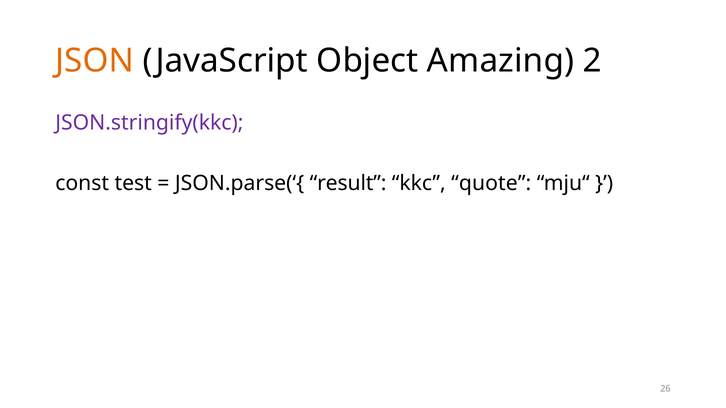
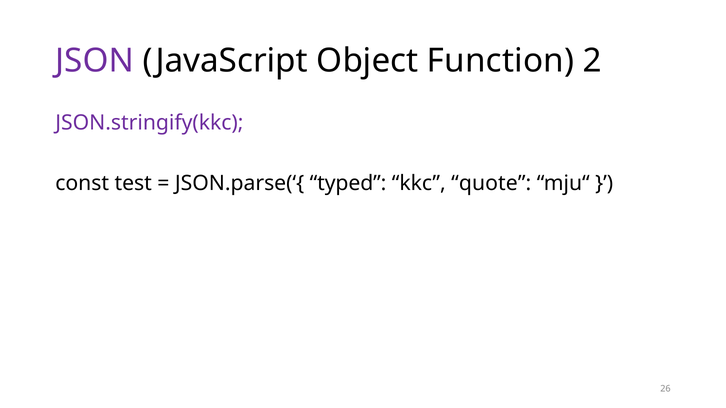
JSON colour: orange -> purple (95, 61)
Amazing: Amazing -> Function (500, 61)
result: result -> typed (348, 183)
